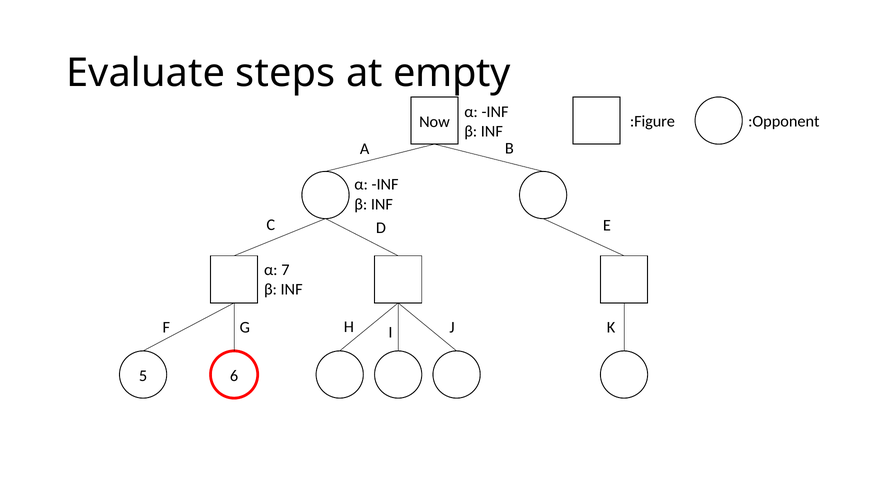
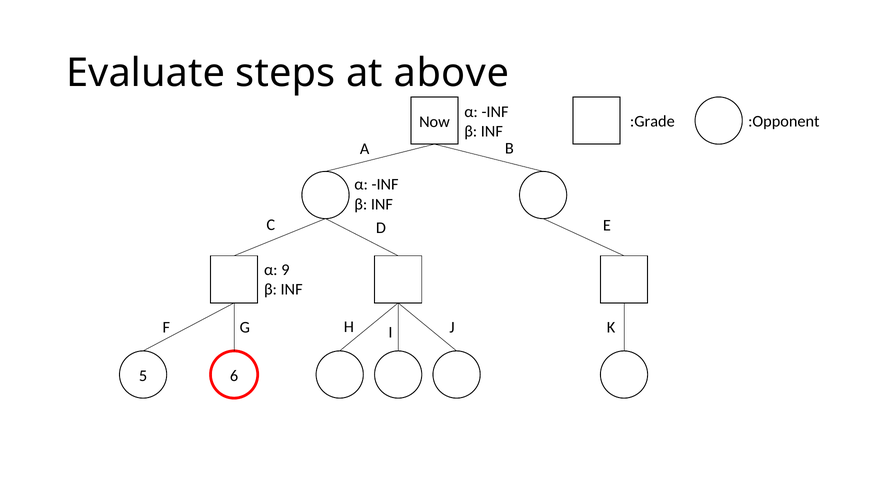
empty: empty -> above (451, 73)
:Figure: :Figure -> :Grade (652, 121)
7: 7 -> 9 (285, 270)
